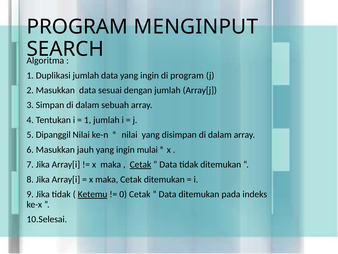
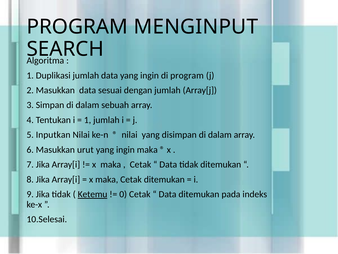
Dipanggil: Dipanggil -> Inputkan (53, 135)
jauh: jauh -> urut (85, 149)
ingin mulai: mulai -> maka (147, 149)
Cetak underline: present -> none (140, 164)
